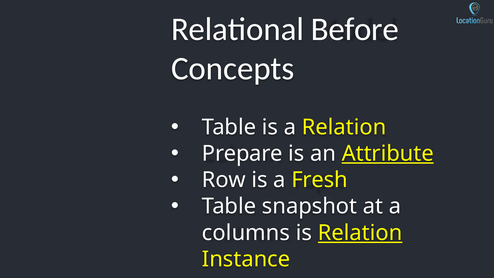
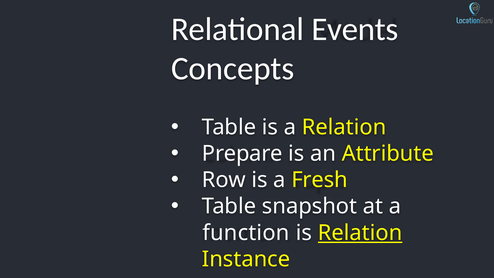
Before: Before -> Events (355, 29)
Attribute underline: present -> none (388, 154)
columns: columns -> function (246, 233)
